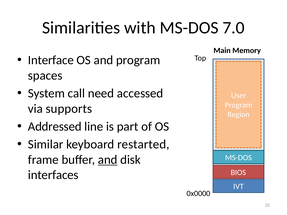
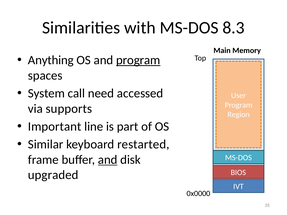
7.0: 7.0 -> 8.3 (233, 28)
Interface: Interface -> Anything (51, 60)
program underline: none -> present (138, 60)
Addressed: Addressed -> Important (55, 127)
interfaces: interfaces -> upgraded (53, 175)
